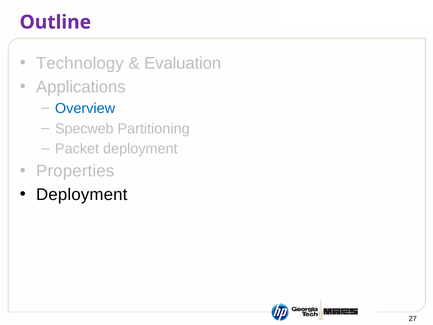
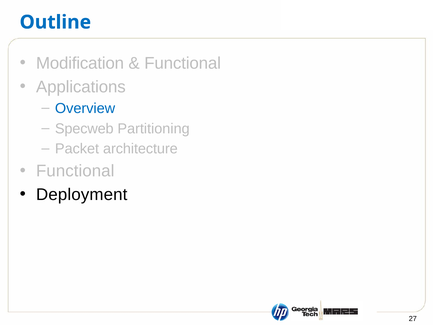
Outline colour: purple -> blue (55, 22)
Technology: Technology -> Modification (80, 63)
Evaluation: Evaluation -> Functional (183, 63)
Packet deployment: deployment -> architecture (140, 149)
Properties: Properties -> Functional (75, 171)
